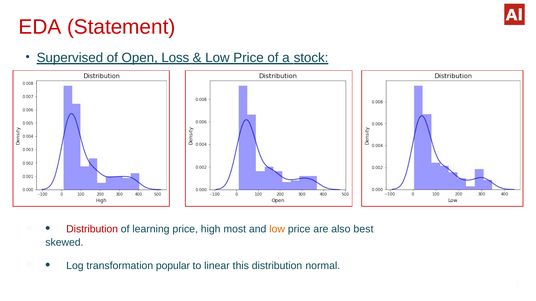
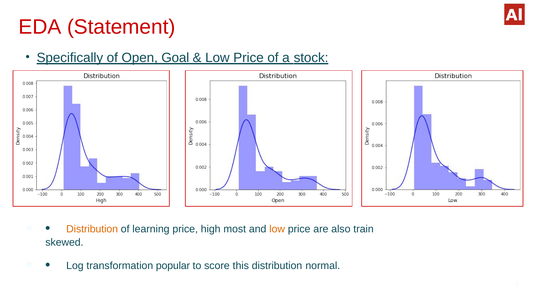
Supervised: Supervised -> Specifically (70, 58)
Loss: Loss -> Goal (175, 58)
Distribution colour: red -> orange (92, 230)
best: best -> train (364, 230)
linear: linear -> score (217, 266)
